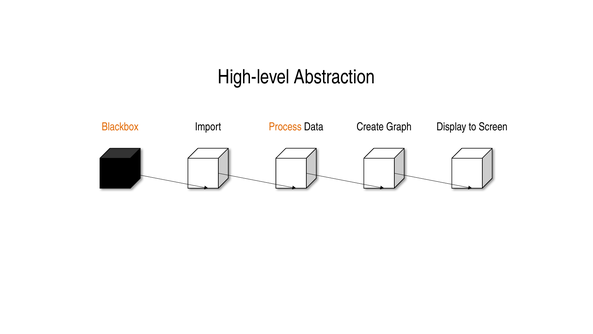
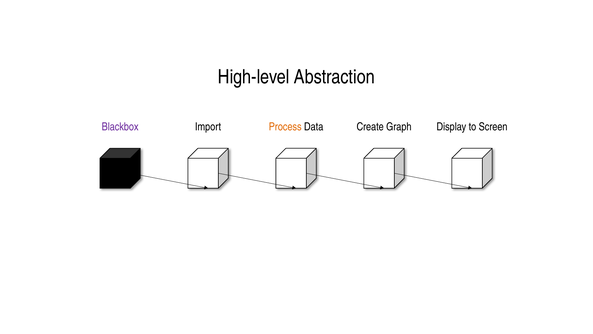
Blackbox colour: orange -> purple (120, 127)
